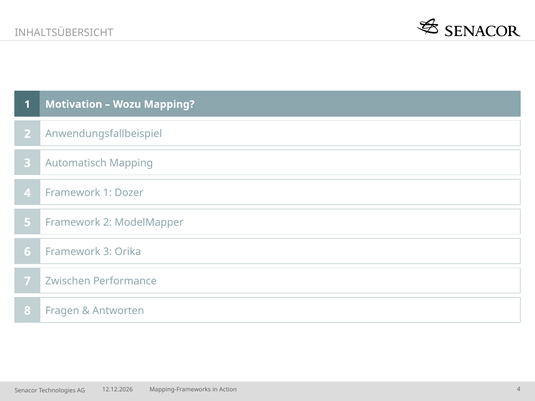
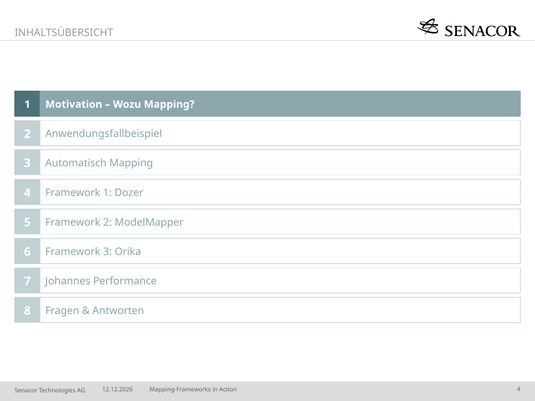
Zwischen: Zwischen -> Johannes (68, 281)
